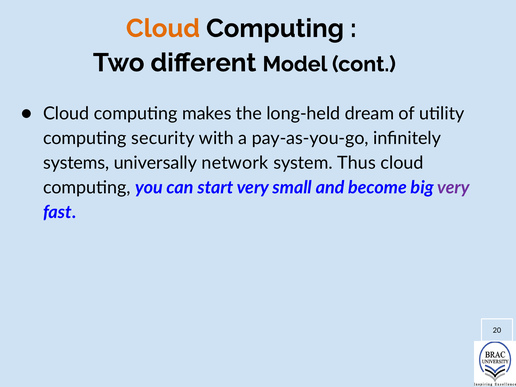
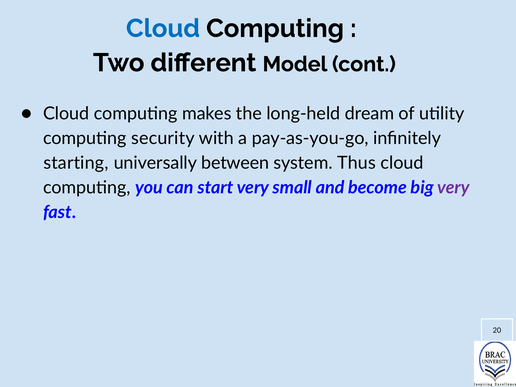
Cloud colour: orange -> blue (163, 28)
systems: systems -> starting (76, 163)
network: network -> between (235, 163)
